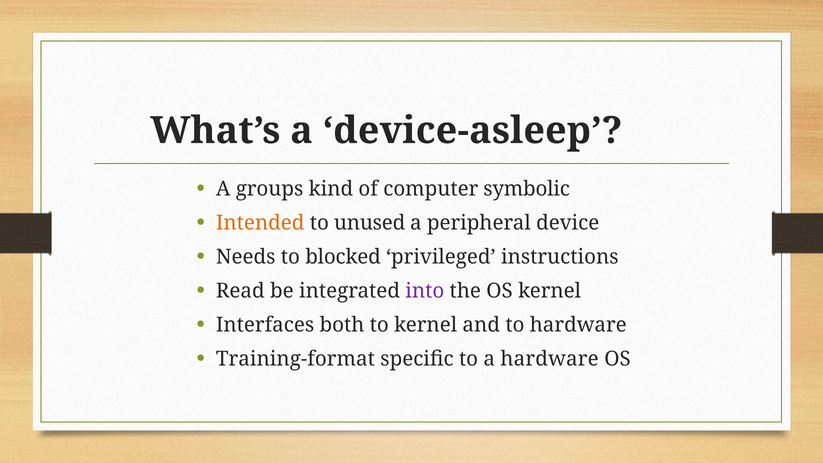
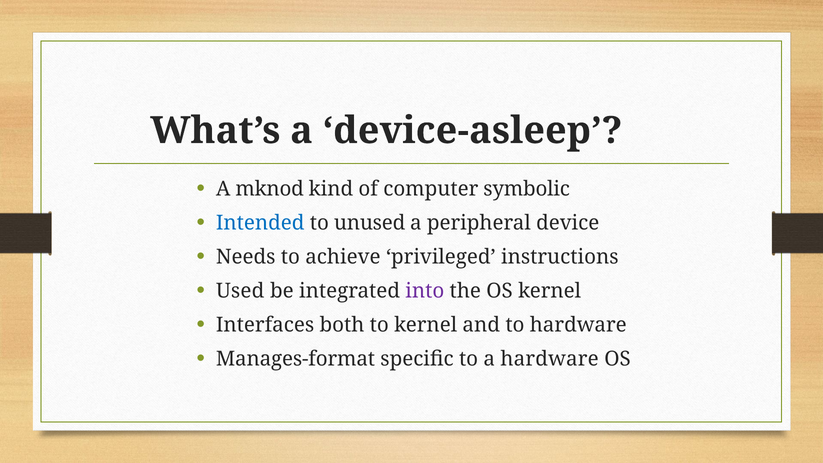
groups: groups -> mknod (270, 189)
Intended colour: orange -> blue (260, 223)
blocked: blocked -> achieve (343, 257)
Read: Read -> Used (240, 291)
Training-format: Training-format -> Manages-format (295, 359)
